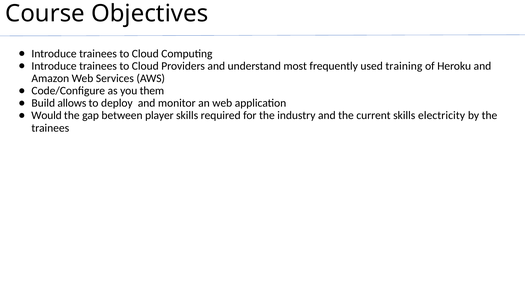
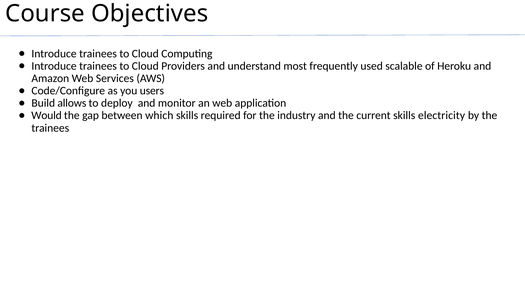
training: training -> scalable (404, 66)
them: them -> users (152, 91)
player: player -> which (159, 116)
